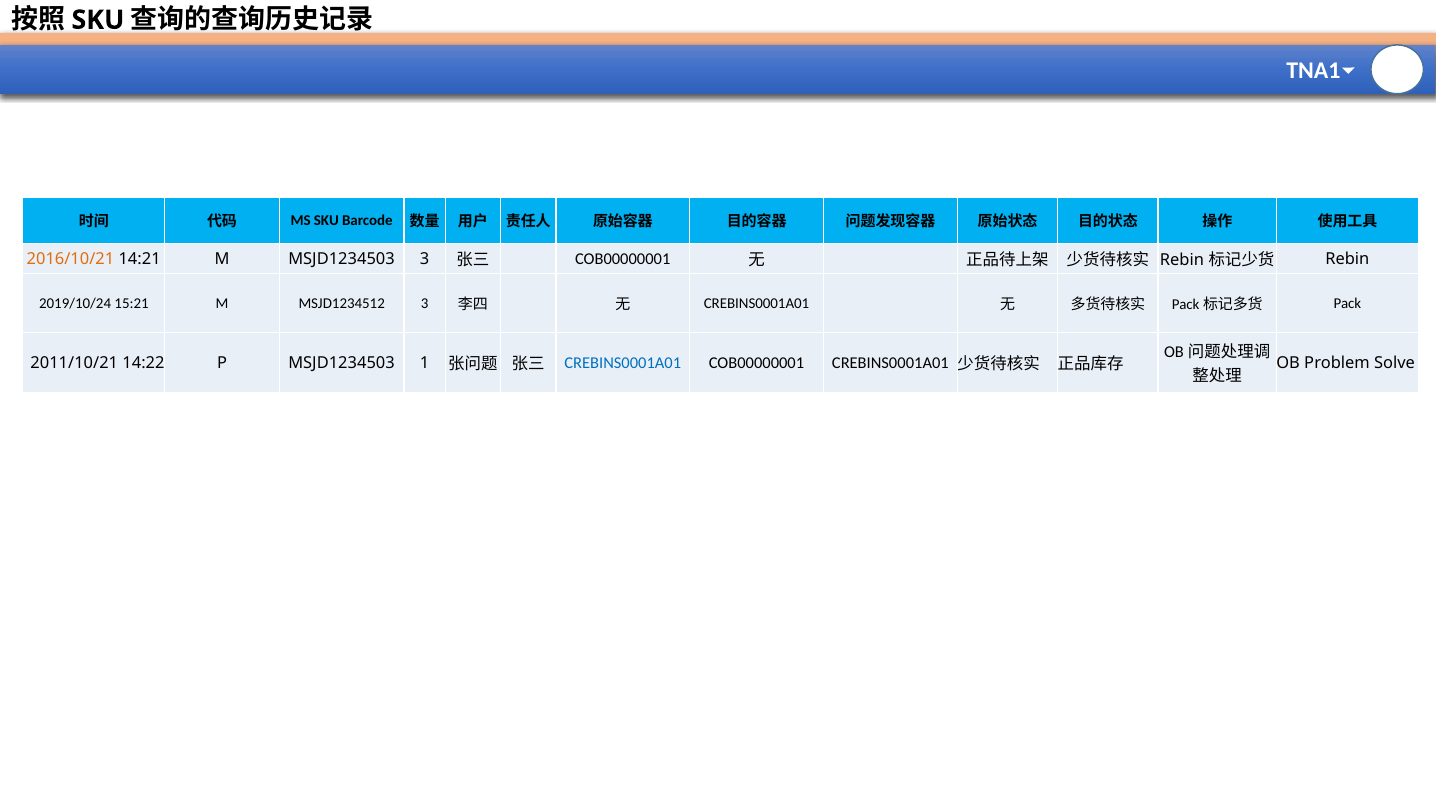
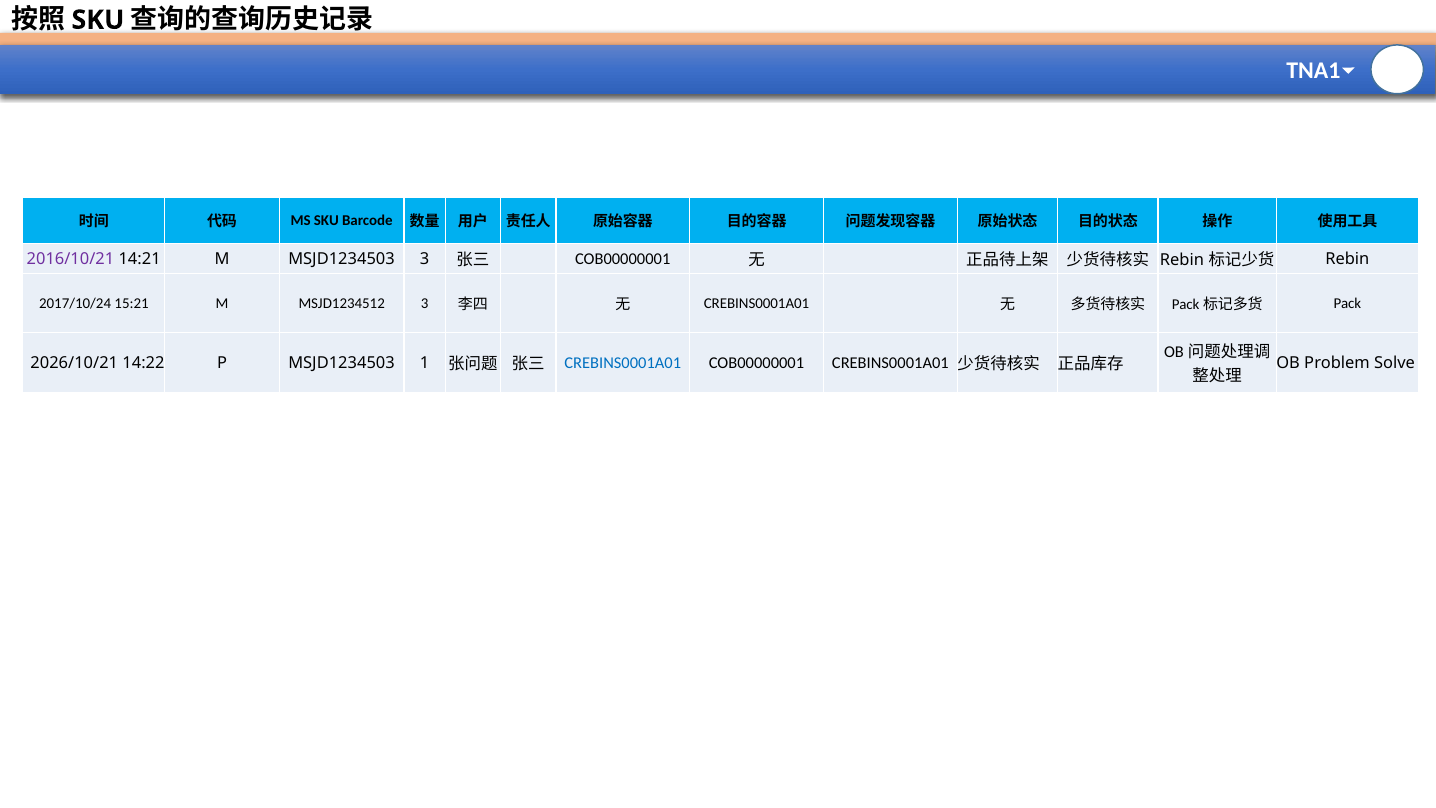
2016/10/21 colour: orange -> purple (70, 259)
2019/10/24: 2019/10/24 -> 2017/10/24 (75, 303)
2011/10/21: 2011/10/21 -> 2026/10/21 (74, 363)
